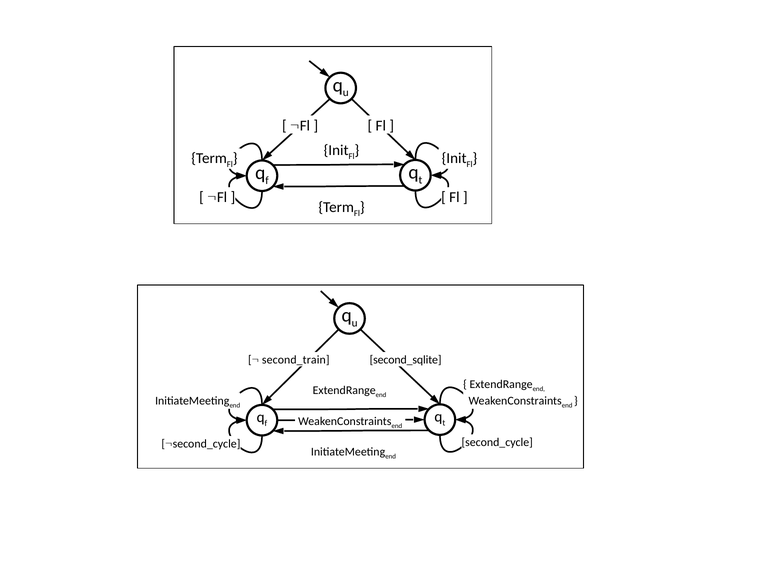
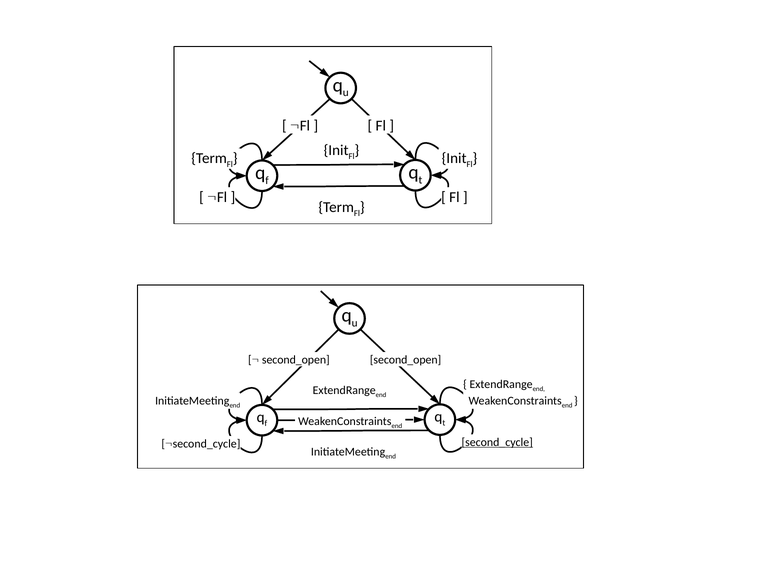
second_train: second_train -> second_open (296, 360)
second_sqlite: second_sqlite -> second_open (406, 360)
second_cycle underline: none -> present (497, 442)
